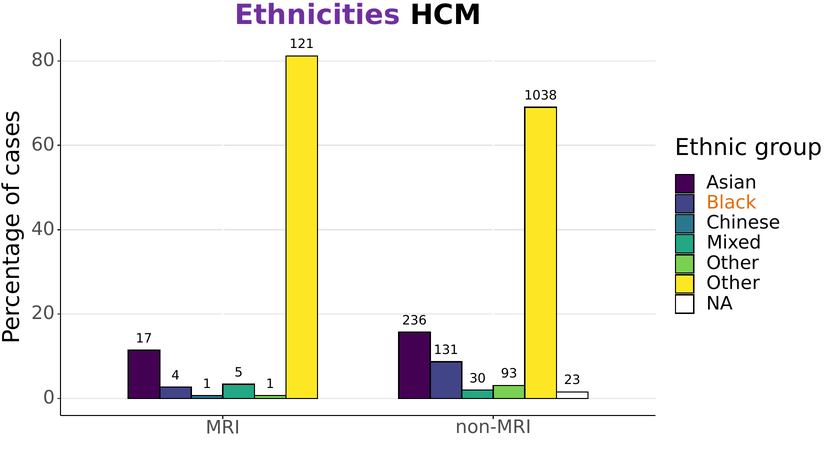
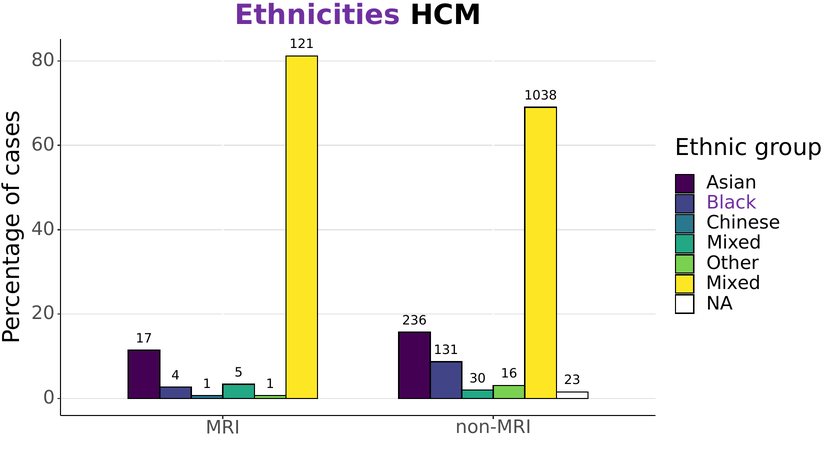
Black colour: orange -> purple (731, 203)
Other: Other -> Mixed (733, 283)
93: 93 -> 16 (509, 374)
